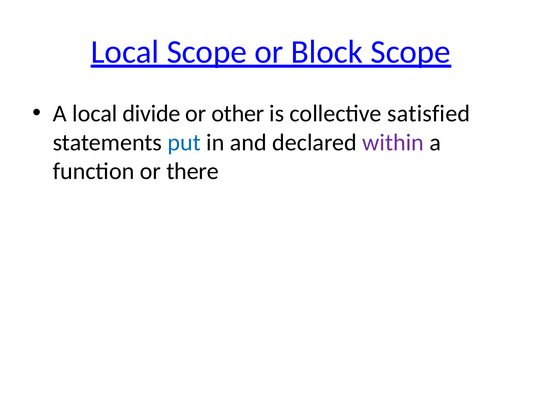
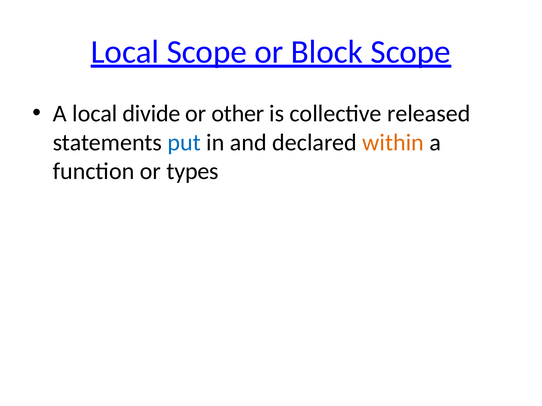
satisfied: satisfied -> released (429, 114)
within colour: purple -> orange (393, 143)
there: there -> types (193, 172)
